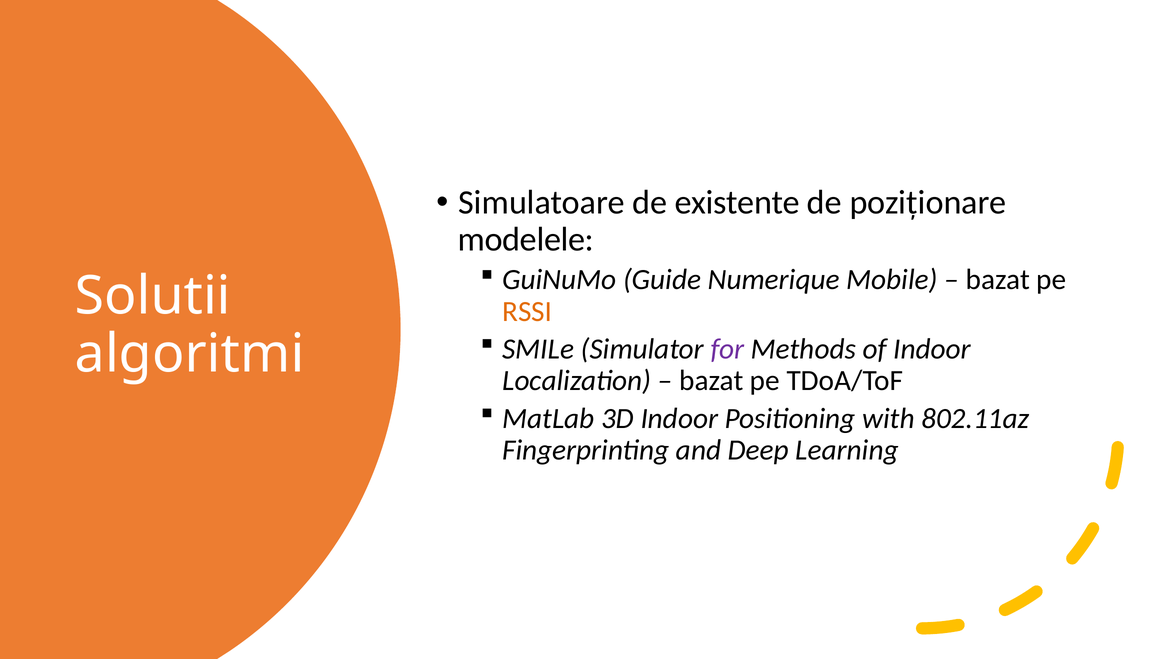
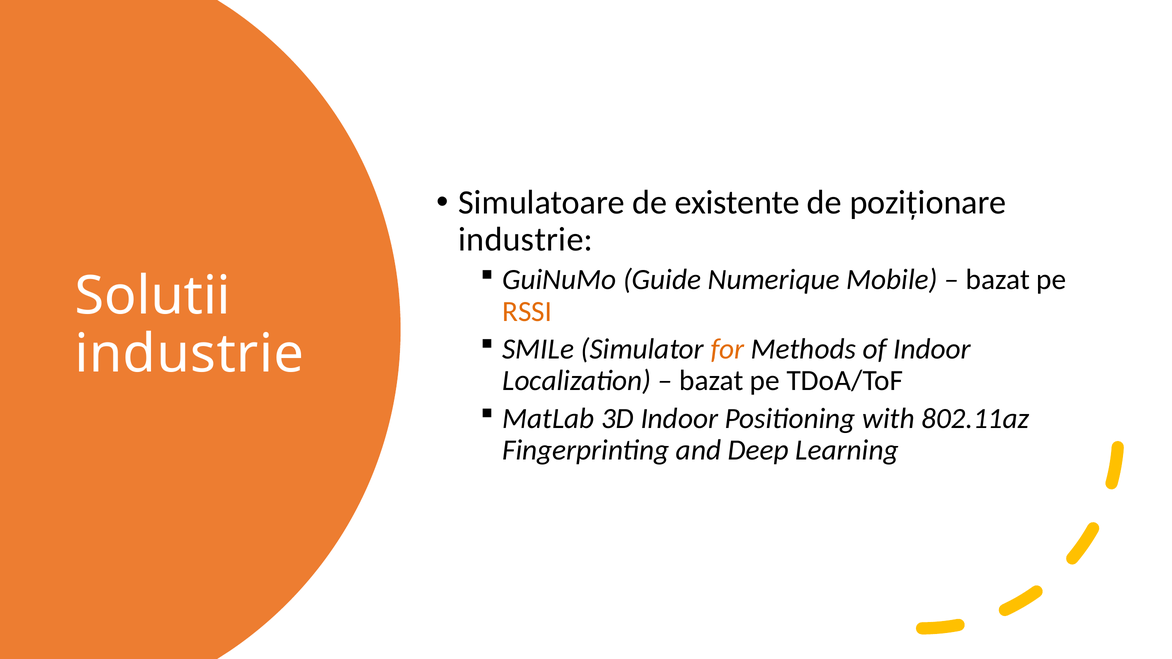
modelele: modelele -> industrie (526, 239)
for colour: purple -> orange (727, 349)
algoritmi: algoritmi -> industrie (189, 354)
